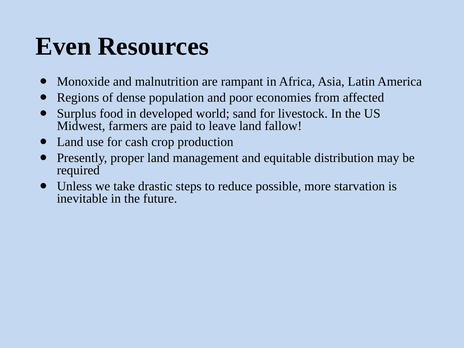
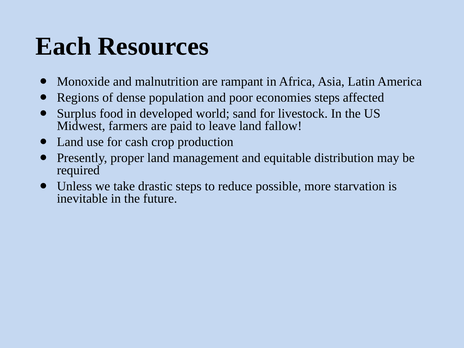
Even: Even -> Each (63, 46)
economies from: from -> steps (327, 97)
